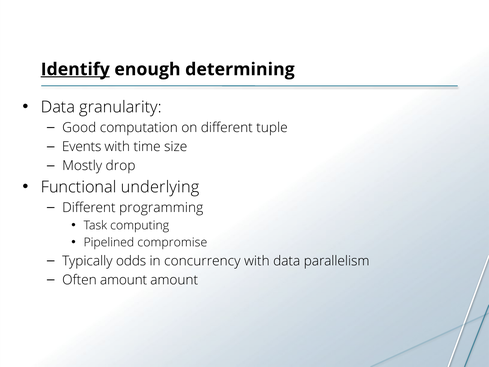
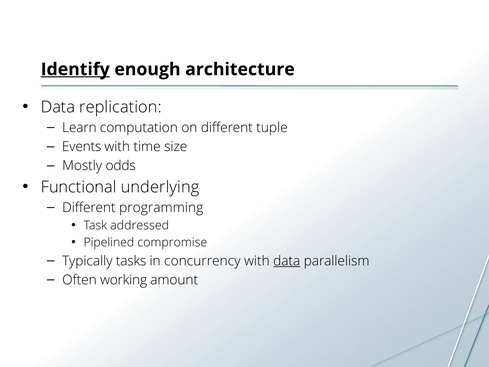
determining: determining -> architecture (240, 69)
granularity: granularity -> replication (120, 107)
Good: Good -> Learn (79, 127)
drop: drop -> odds (121, 166)
computing: computing -> addressed (140, 225)
odds: odds -> tasks (131, 261)
data underline: none -> present (287, 261)
Often amount: amount -> working (124, 280)
